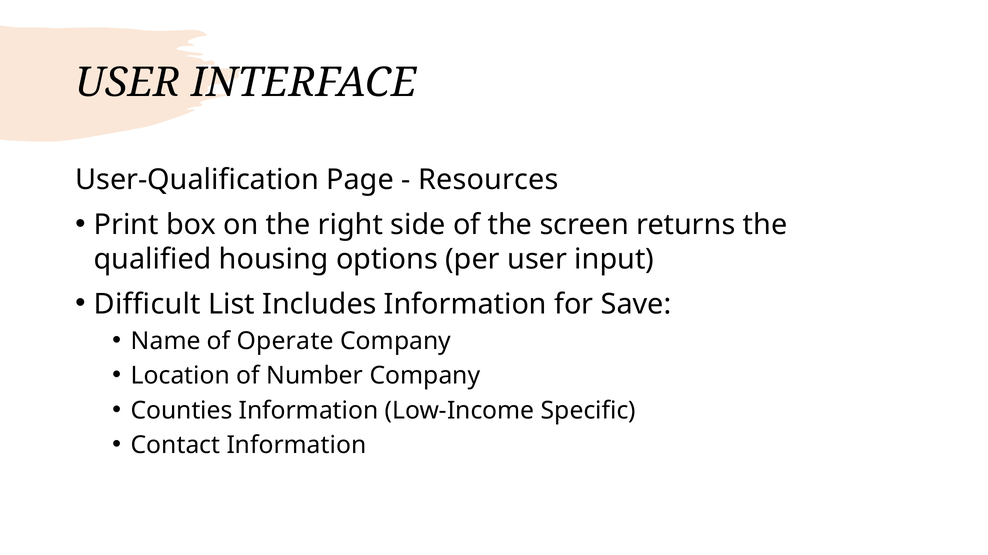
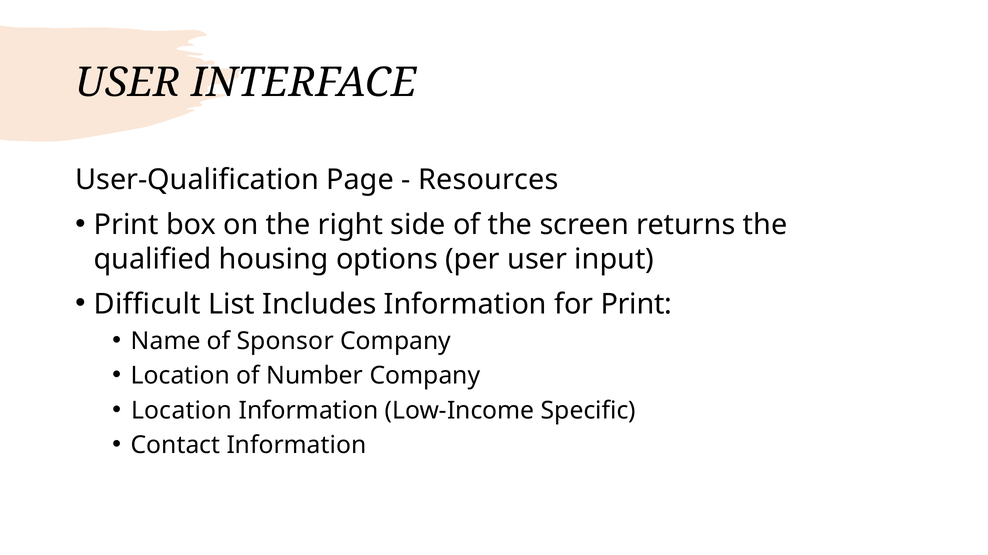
for Save: Save -> Print (636, 304)
Operate: Operate -> Sponsor (285, 341)
Counties: Counties -> Location (181, 411)
